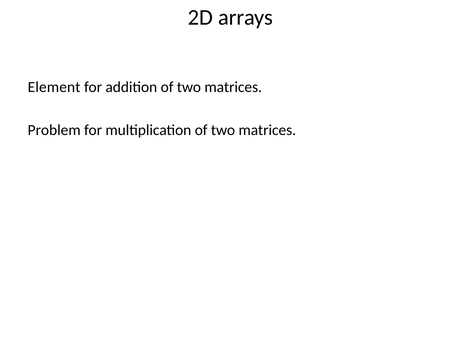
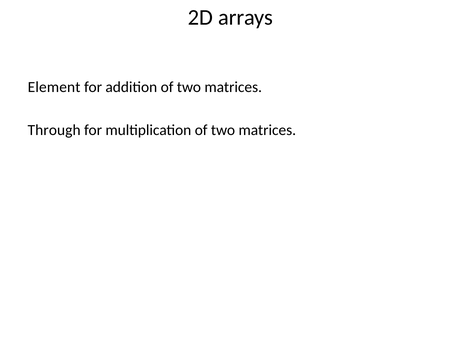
Problem: Problem -> Through (54, 130)
